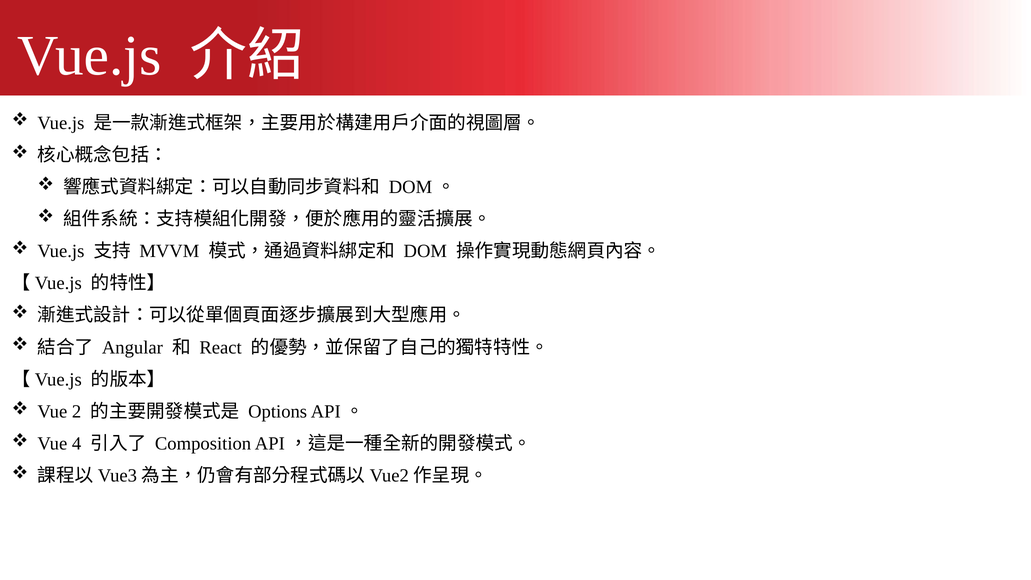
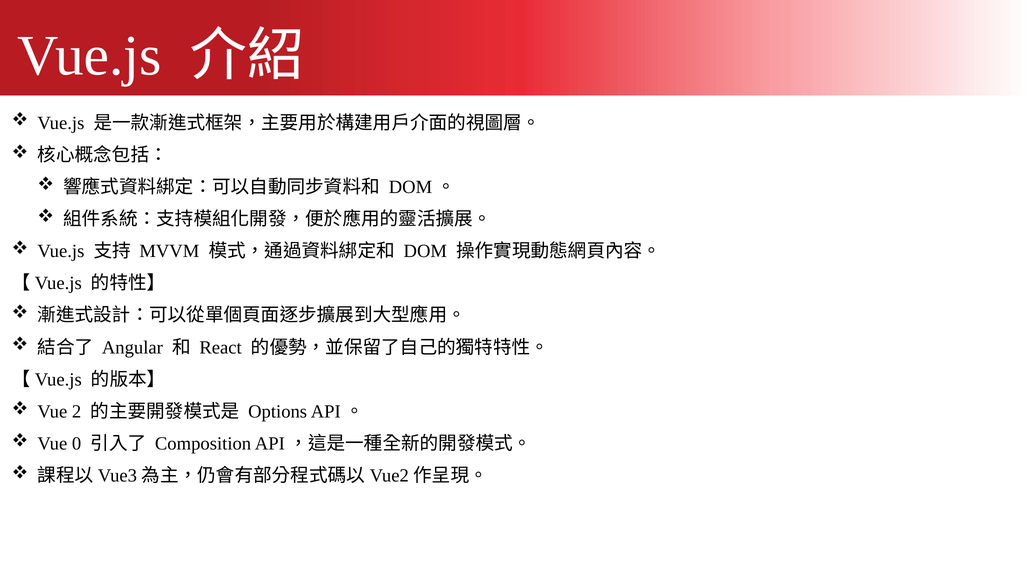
4: 4 -> 0 (77, 444)
